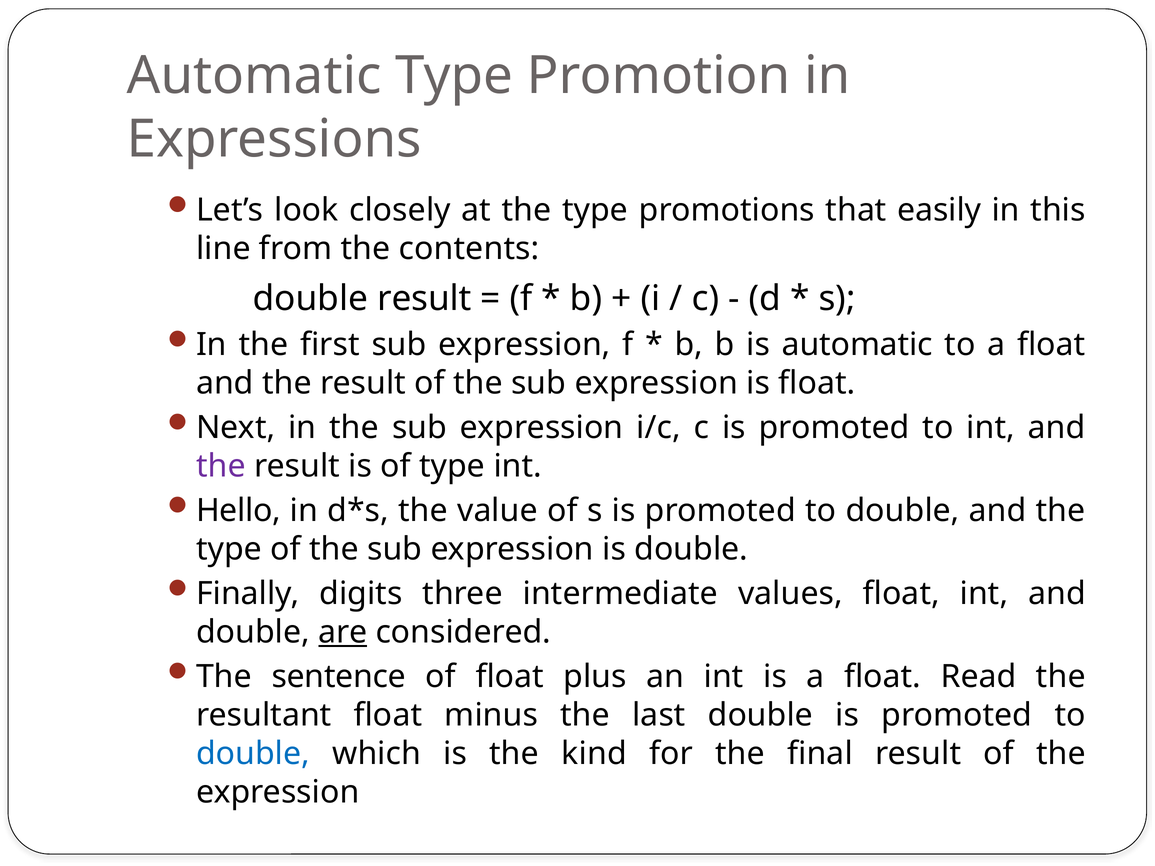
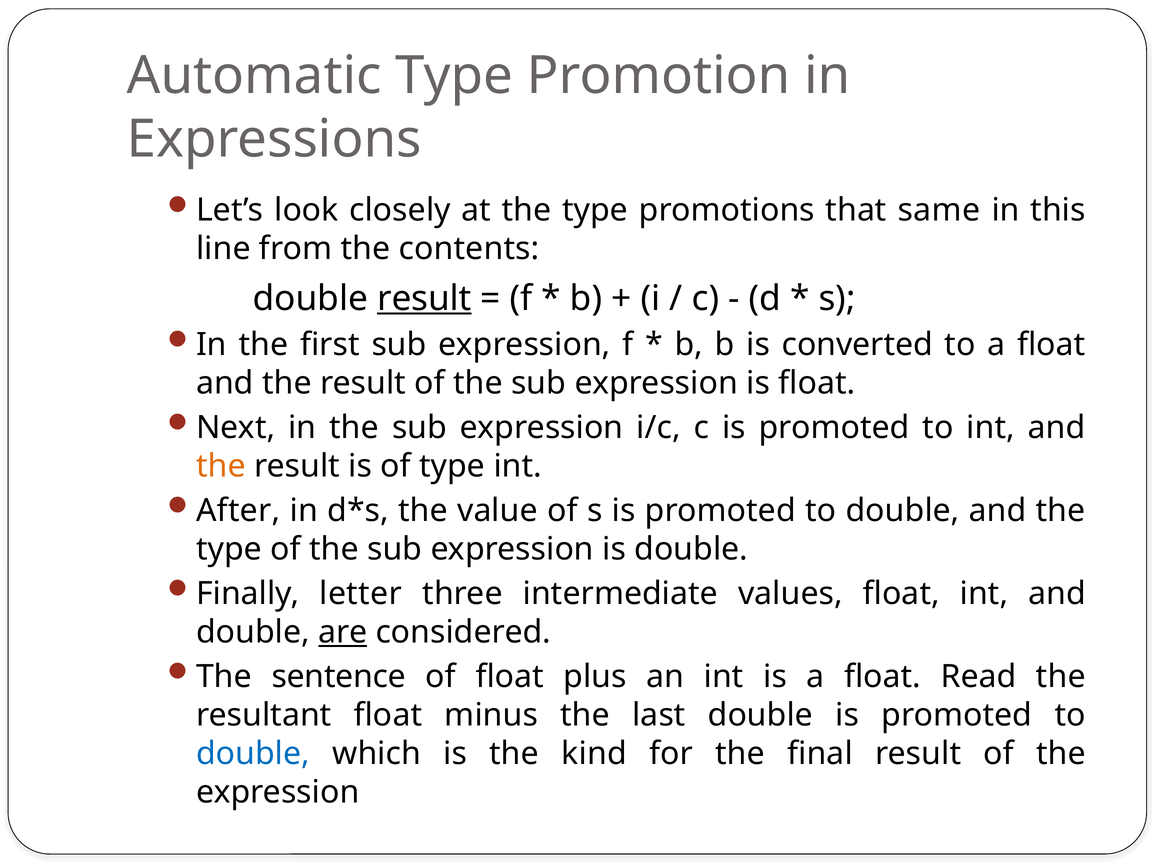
easily: easily -> same (939, 210)
result underline: none -> present (424, 299)
is automatic: automatic -> converted (857, 345)
the colour: purple -> orange (221, 466)
Hello: Hello -> After (238, 511)
digits: digits -> letter (361, 594)
